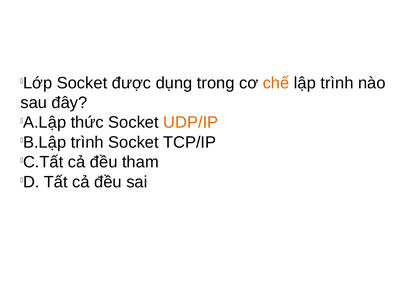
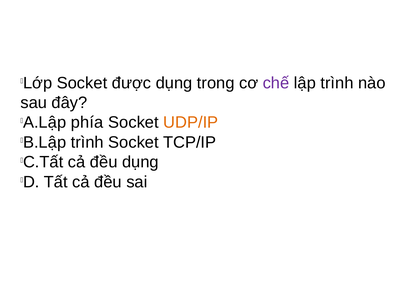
chế colour: orange -> purple (276, 83)
thức: thức -> phía (87, 122)
đều tham: tham -> dụng (140, 162)
